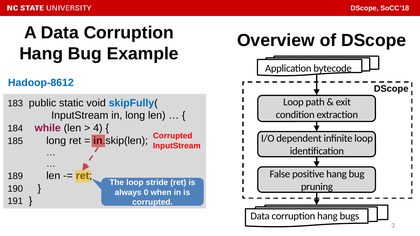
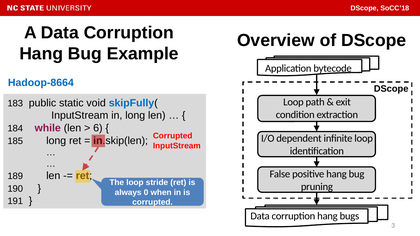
Hadoop-8612: Hadoop-8612 -> Hadoop-8664 (41, 83)
4: 4 -> 6 (98, 128)
